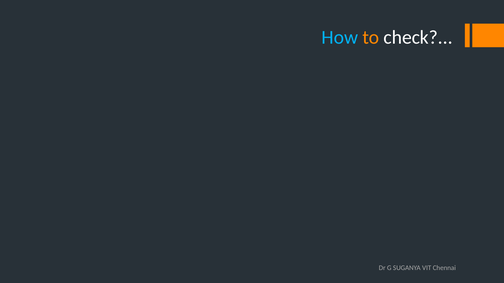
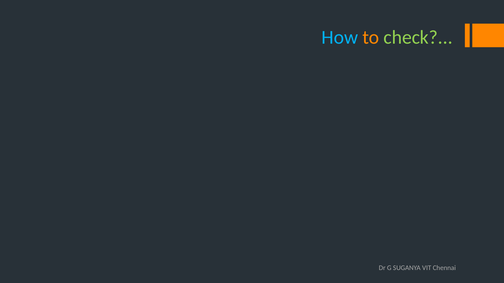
check colour: white -> light green (418, 37)
